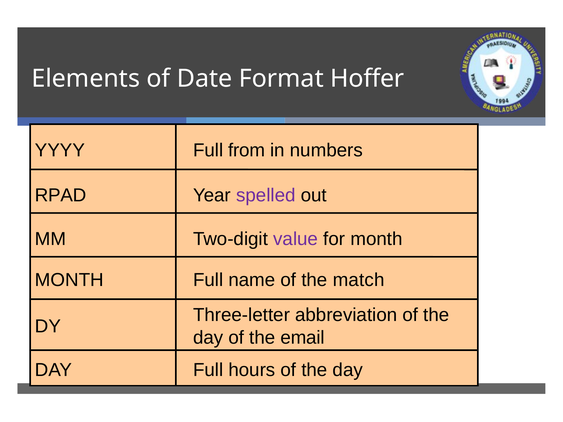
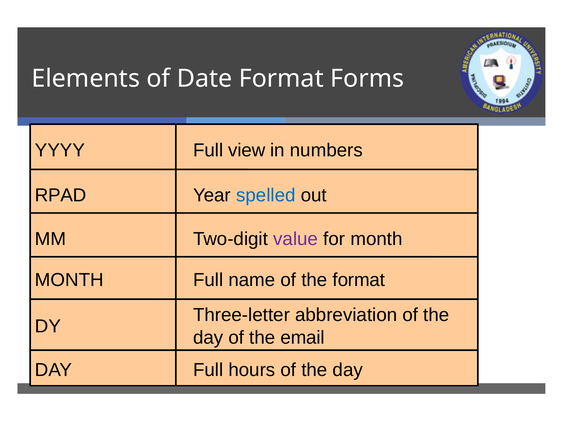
Hoffer: Hoffer -> Forms (367, 79)
from: from -> view (247, 151)
spelled colour: purple -> blue (266, 195)
the match: match -> format (359, 280)
